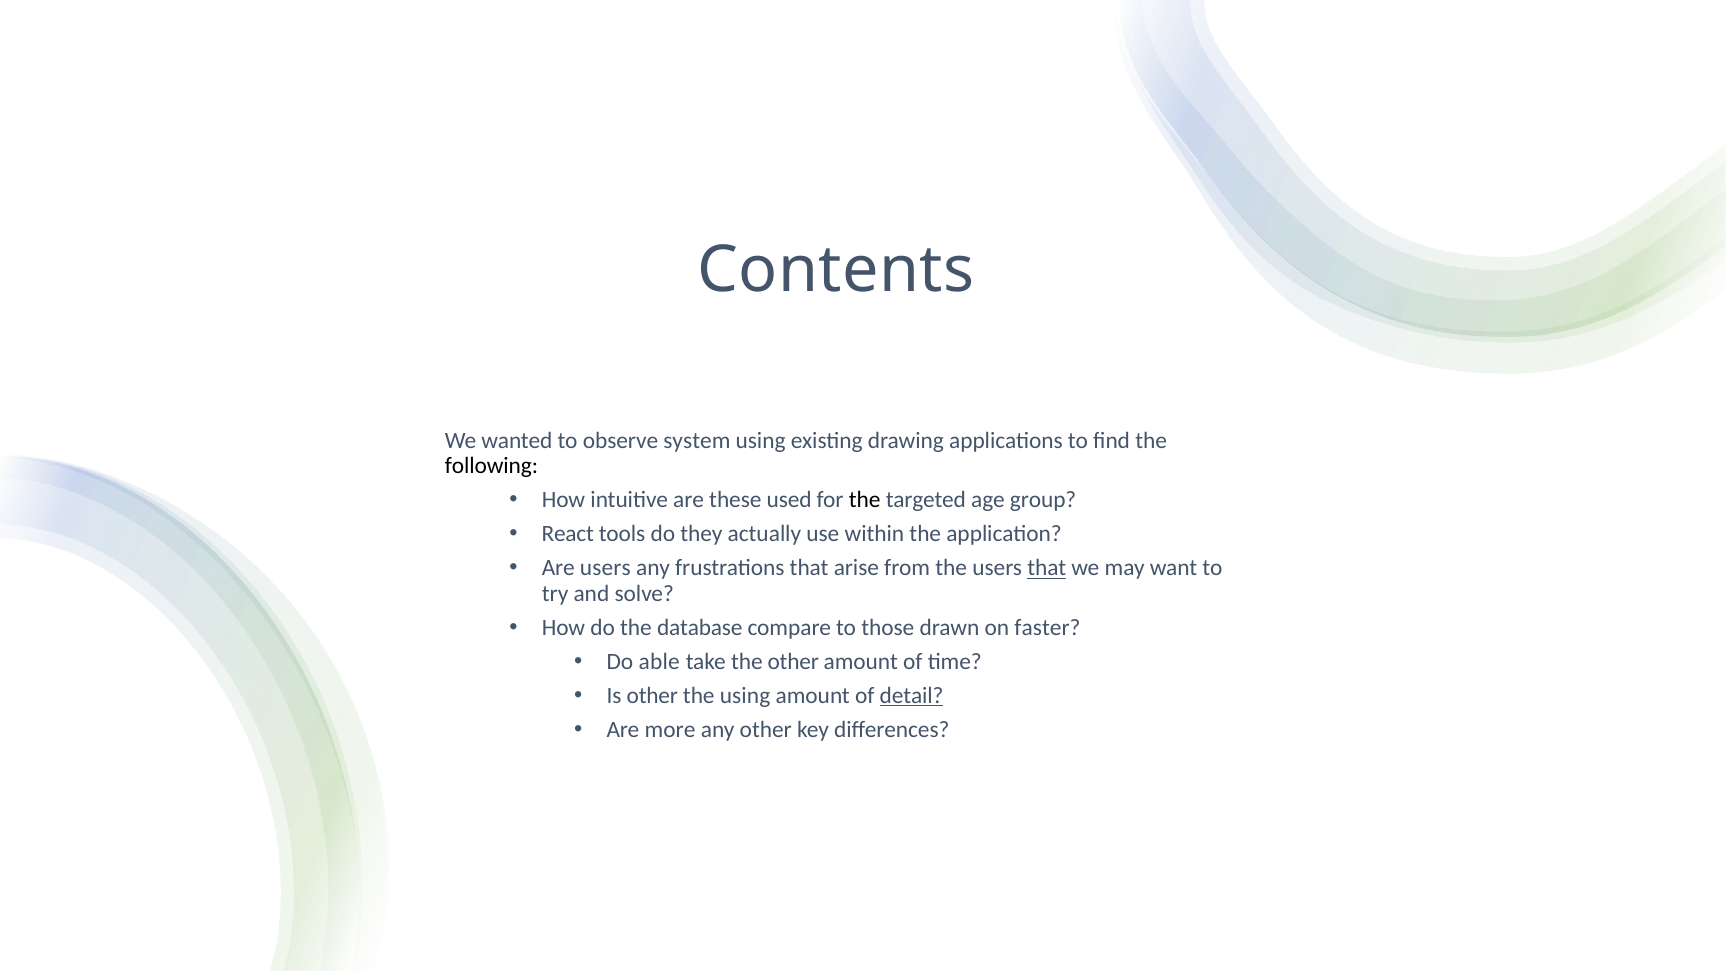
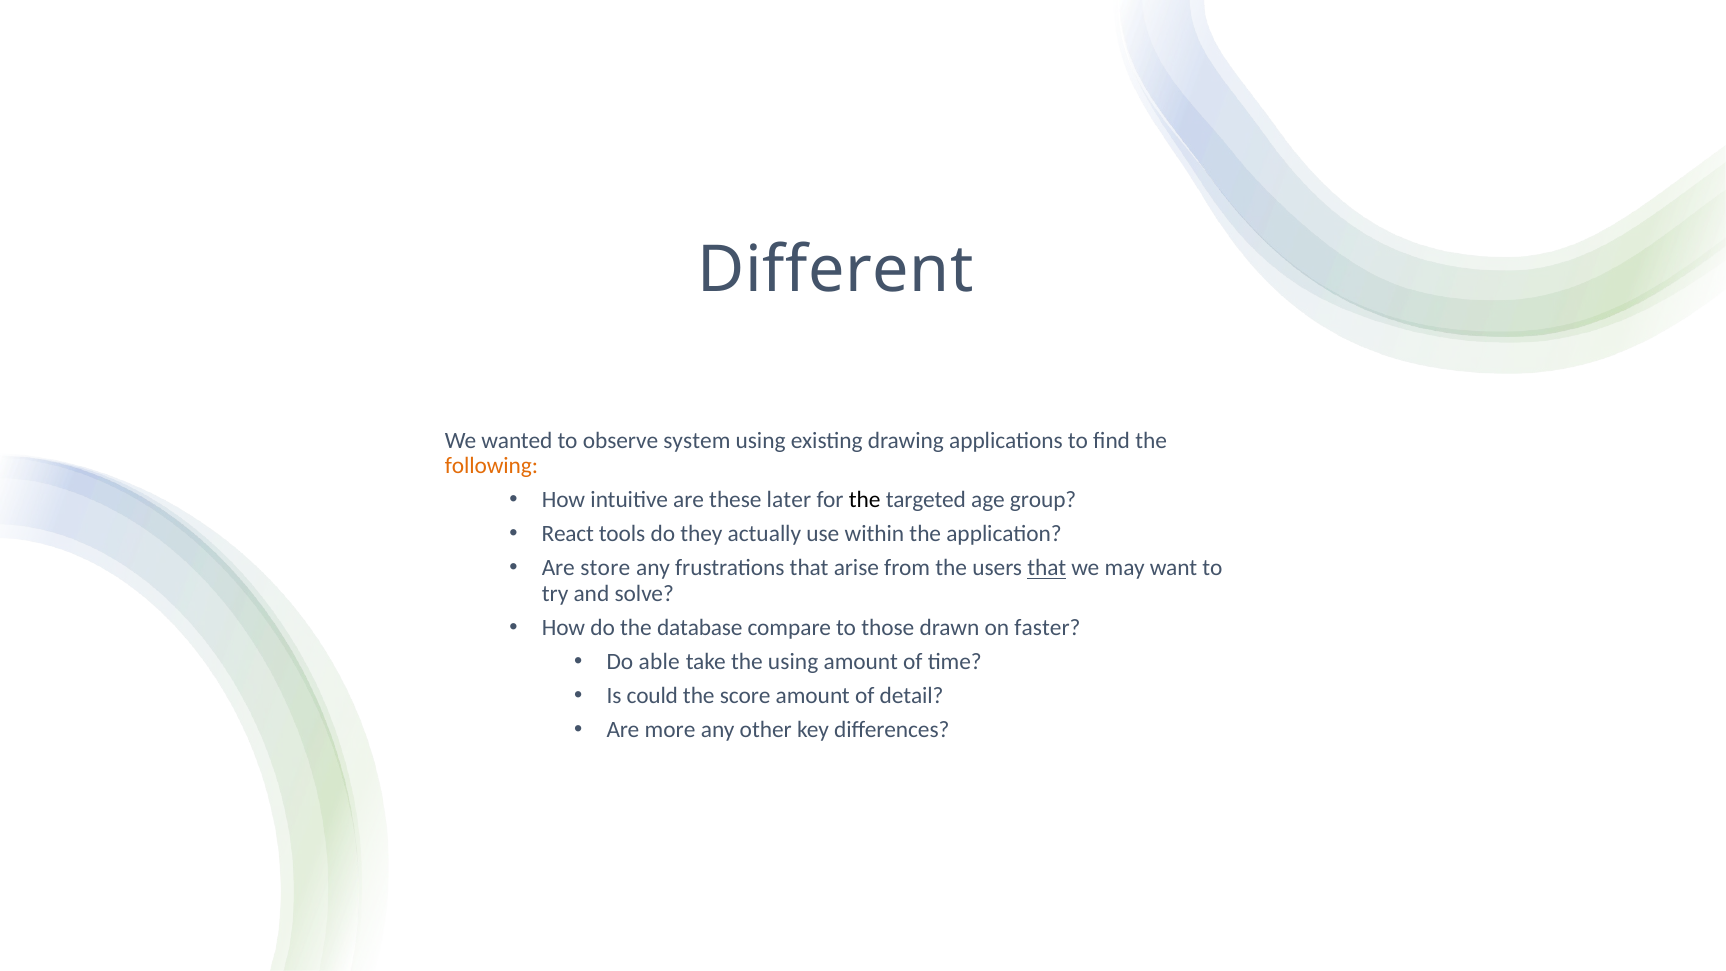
Contents: Contents -> Different (836, 270)
following colour: black -> orange (491, 466)
used: used -> later (789, 500)
Are users: users -> store (605, 568)
the other: other -> using (793, 661)
Is other: other -> could (652, 695)
the using: using -> score (745, 695)
detail underline: present -> none (912, 695)
